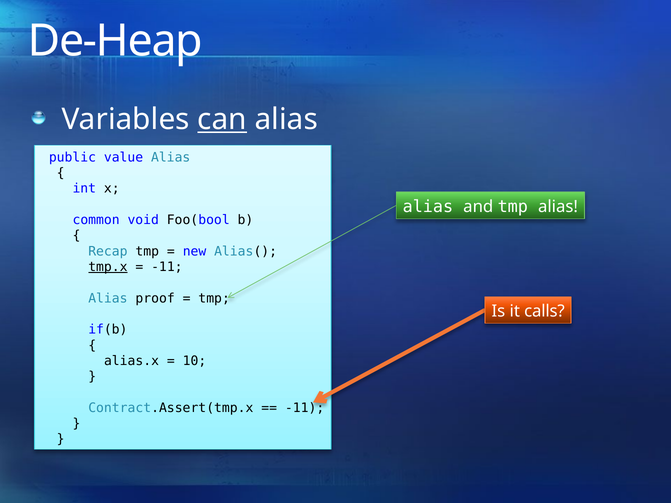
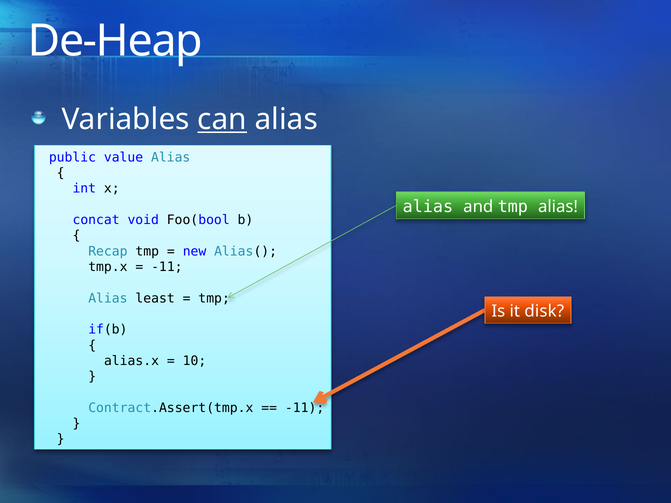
common: common -> concat (96, 220)
tmp.x underline: present -> none (108, 267)
proof: proof -> least (155, 298)
calls: calls -> disk (544, 311)
